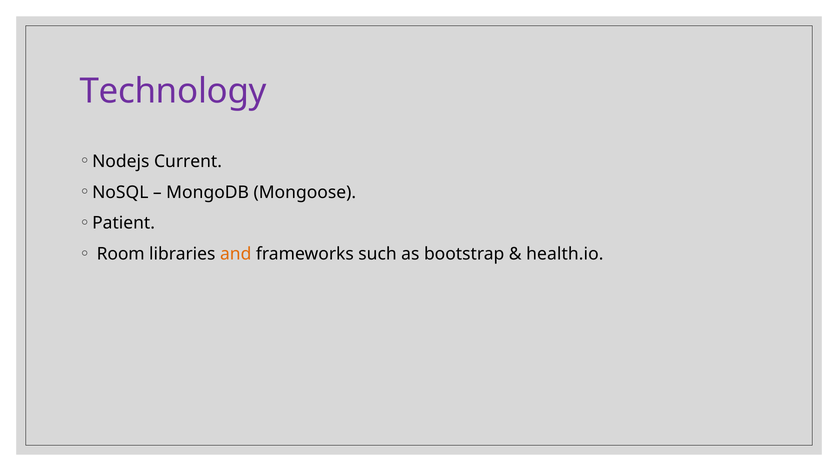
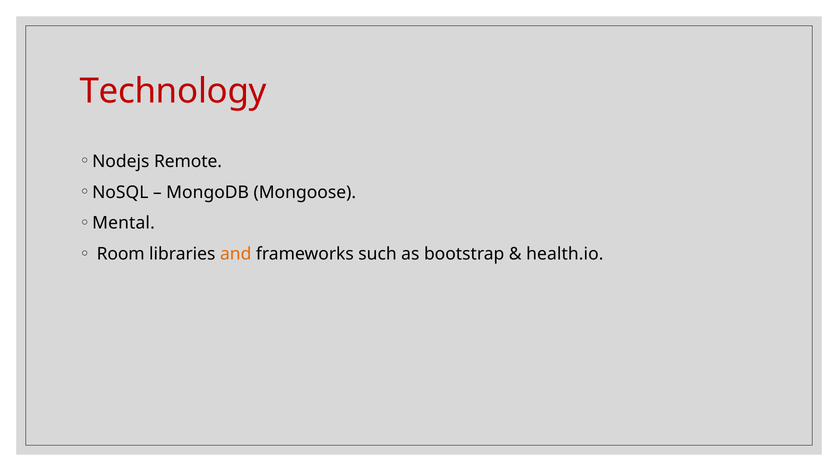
Technology colour: purple -> red (173, 91)
Current: Current -> Remote (188, 162)
Patient: Patient -> Mental (124, 223)
